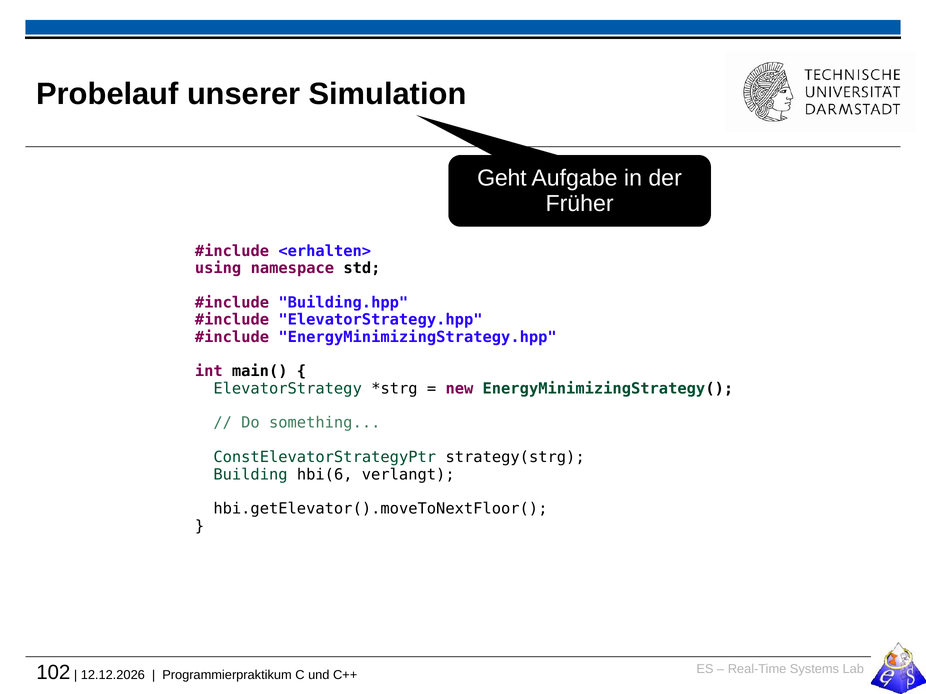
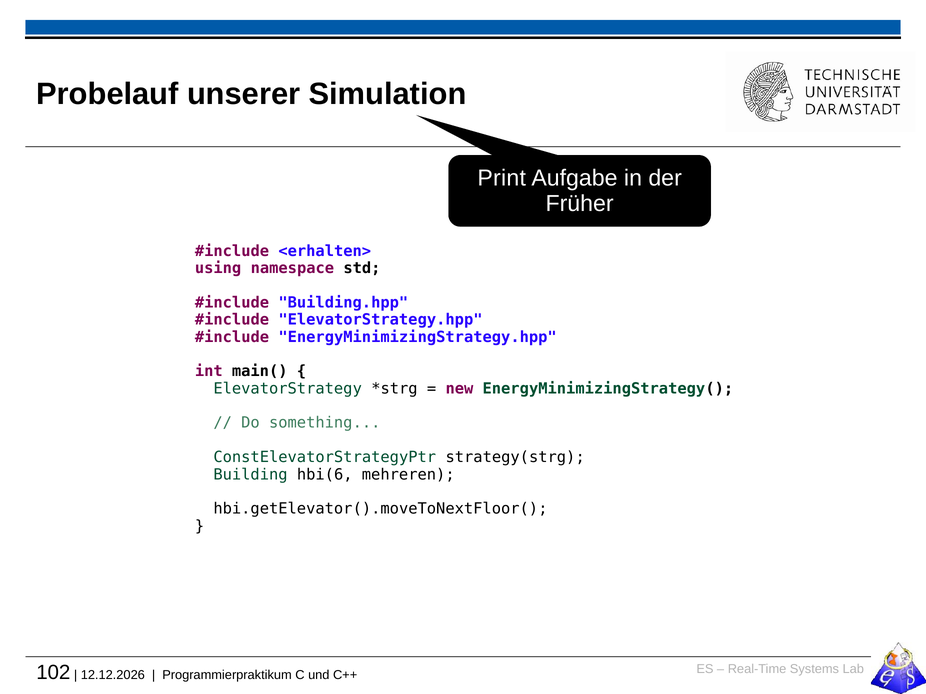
Geht: Geht -> Print (502, 178)
verlangt: verlangt -> mehreren (408, 475)
